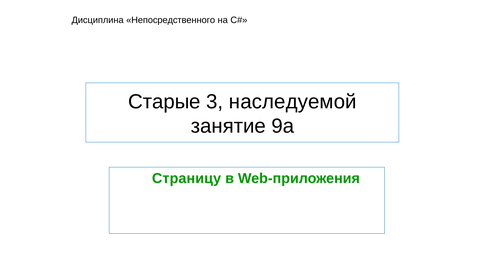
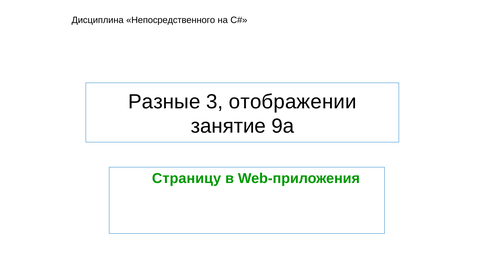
Старые: Старые -> Разные (164, 102)
наследуемой: наследуемой -> отображении (293, 102)
